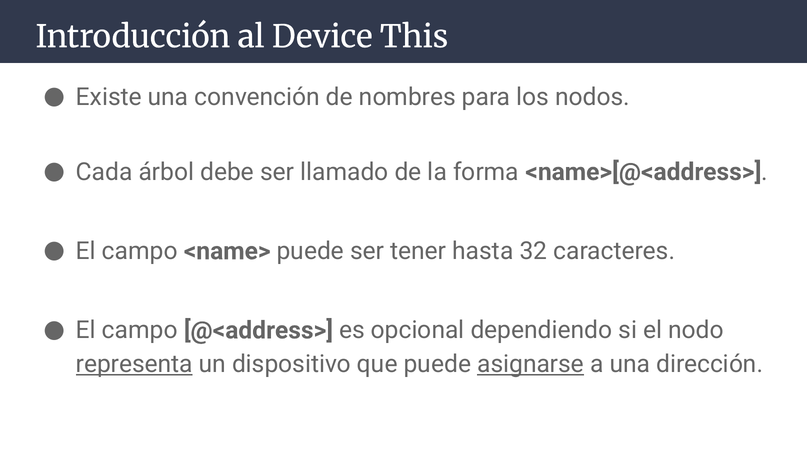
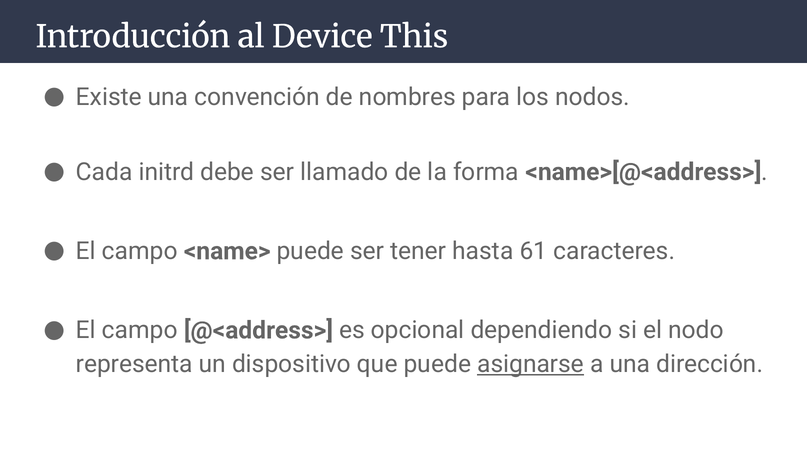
árbol: árbol -> initrd (166, 172)
32: 32 -> 61 (533, 251)
representa underline: present -> none (134, 364)
